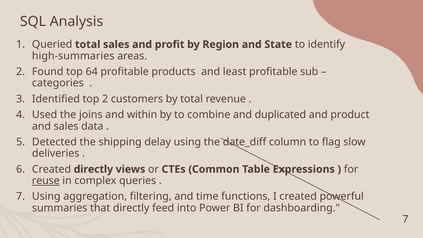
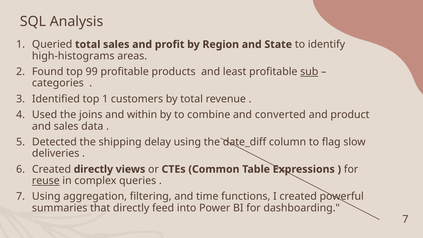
high-summaries: high-summaries -> high-histograms (73, 56)
64: 64 -> 99 (92, 72)
sub underline: none -> present (309, 72)
top 2: 2 -> 1 (105, 99)
duplicated: duplicated -> converted (280, 115)
